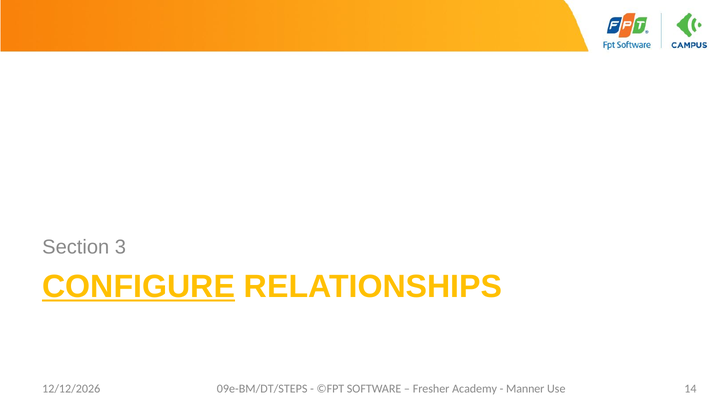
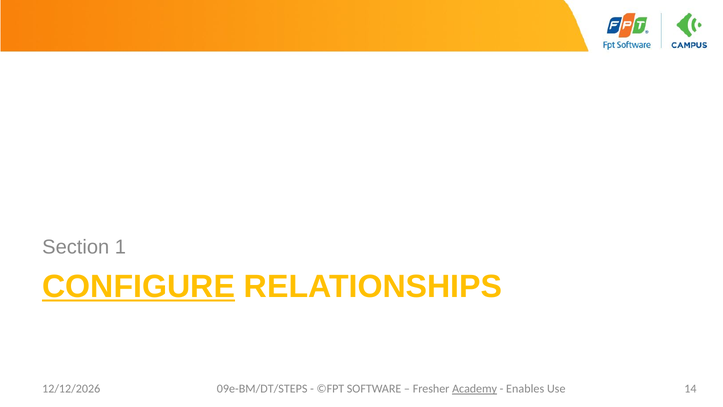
3: 3 -> 1 (120, 247)
Academy underline: none -> present (475, 388)
Manner: Manner -> Enables (525, 388)
